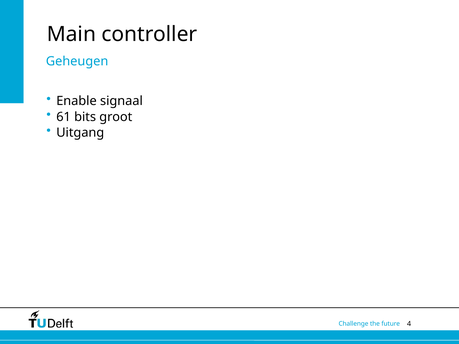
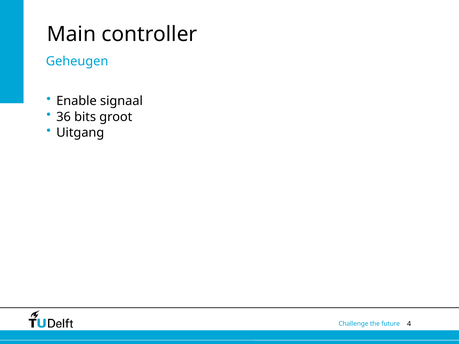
61: 61 -> 36 (64, 117)
